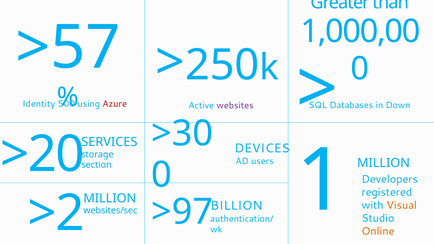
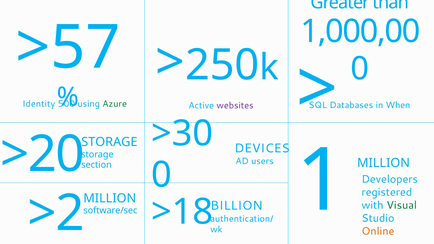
Azure colour: red -> green (115, 104)
Down: Down -> When (398, 105)
SERVICES: SERVICES -> STORAGE (109, 142)
Visual colour: orange -> green (402, 205)
>97: >97 -> >18 (182, 212)
websites/sec: websites/sec -> software/sec (110, 211)
